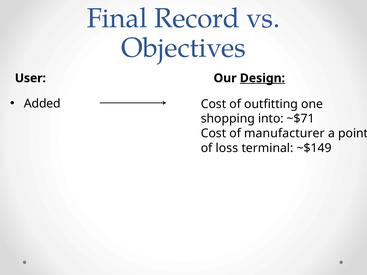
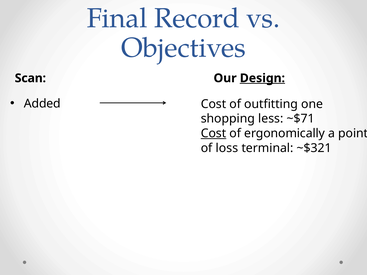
User: User -> Scan (30, 78)
into: into -> less (271, 119)
Cost underline: none -> present (214, 133)
manufacturer: manufacturer -> ergonomically (285, 133)
~$149: ~$149 -> ~$321 (314, 148)
